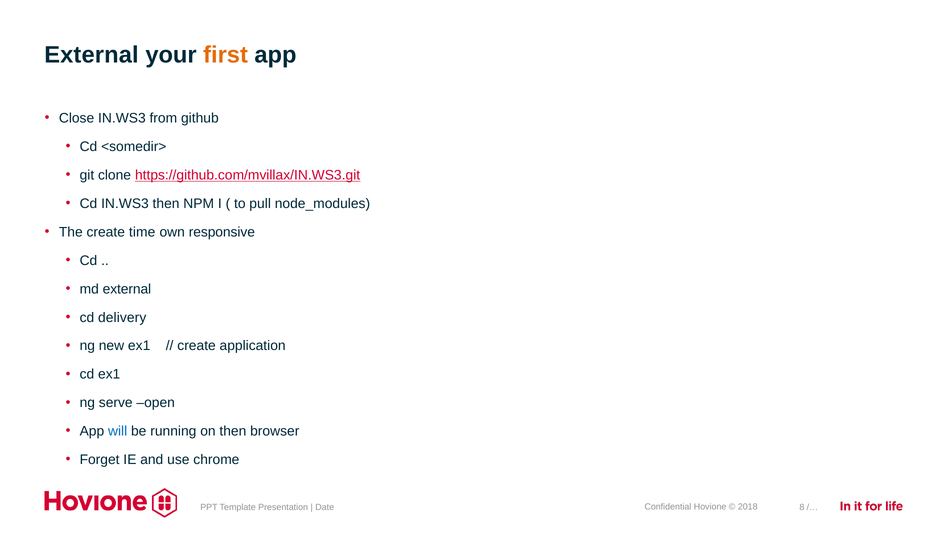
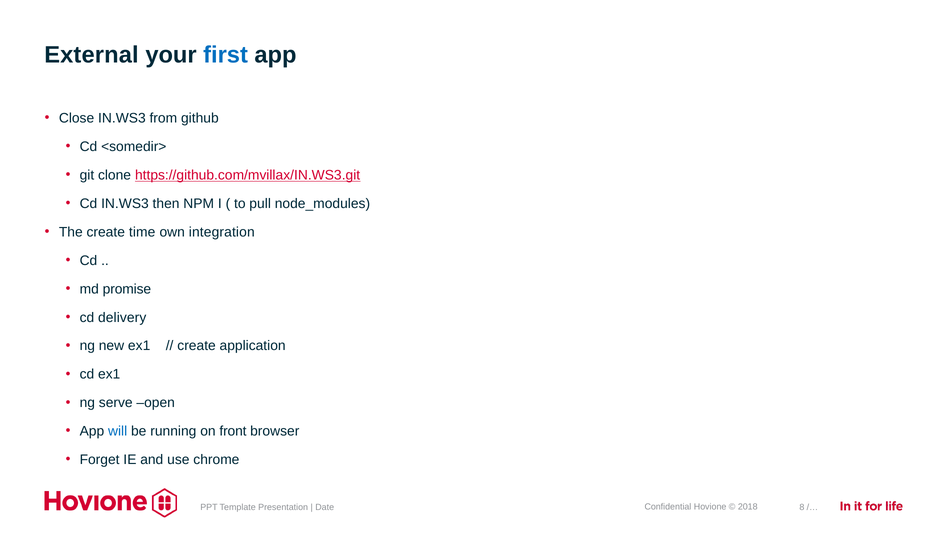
first colour: orange -> blue (226, 55)
responsive: responsive -> integration (222, 232)
md external: external -> promise (127, 289)
on then: then -> front (233, 431)
